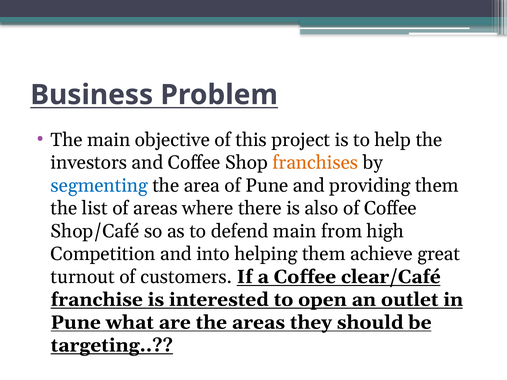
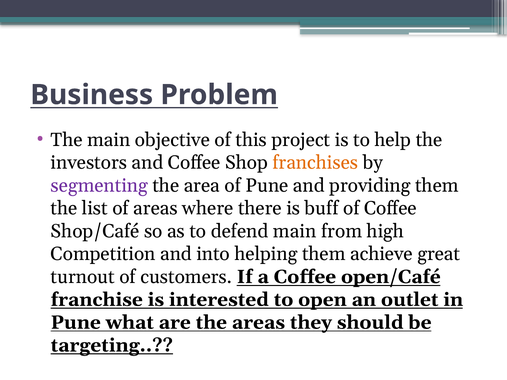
segmenting colour: blue -> purple (99, 186)
also: also -> buff (322, 208)
clear/Café: clear/Café -> open/Café (391, 277)
